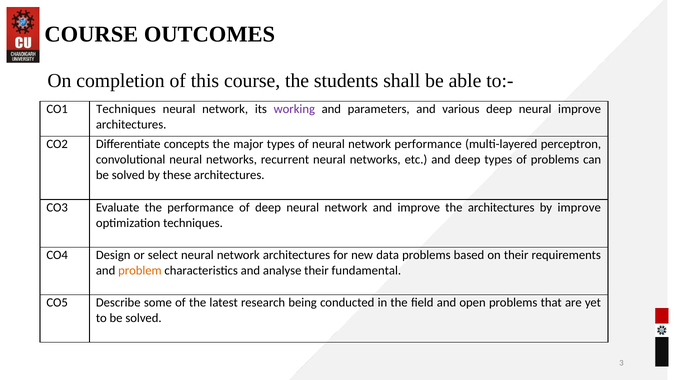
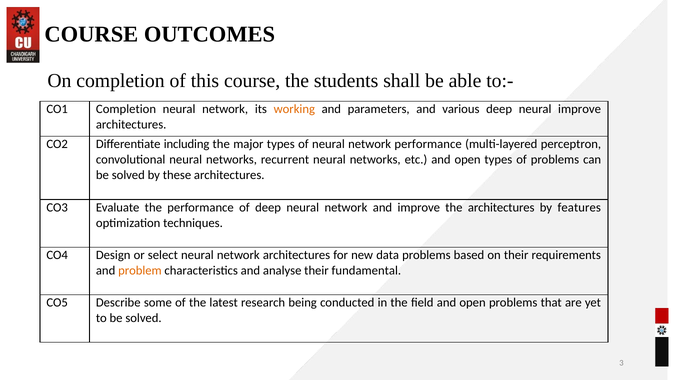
CO1 Techniques: Techniques -> Completion (126, 109)
working colour: purple -> orange (294, 109)
concepts: concepts -> including (187, 144)
etc and deep: deep -> open (468, 159)
by improve: improve -> features (579, 207)
